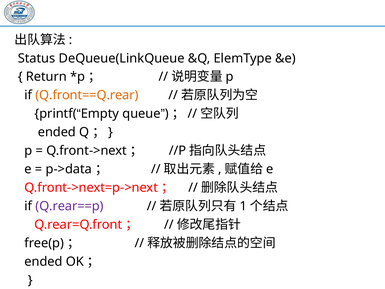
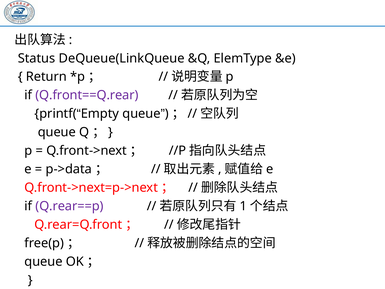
Q.front==Q.rear colour: orange -> purple (87, 95)
ended: ended -> queue (57, 132)
ended: ended -> queue (43, 261)
